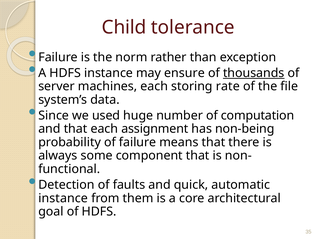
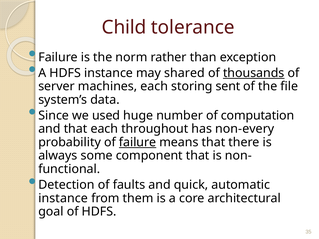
ensure: ensure -> shared (184, 73)
rate: rate -> sent (228, 86)
assignment: assignment -> throughout (155, 129)
non-being: non-being -> non-every (245, 129)
failure underline: none -> present (138, 142)
